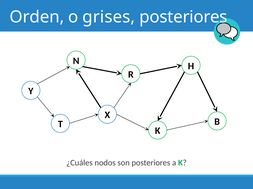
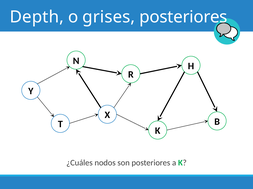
Orden: Orden -> Depth (37, 17)
